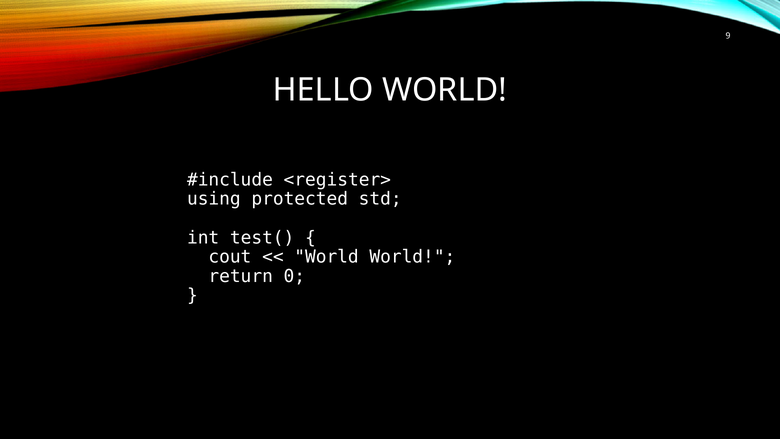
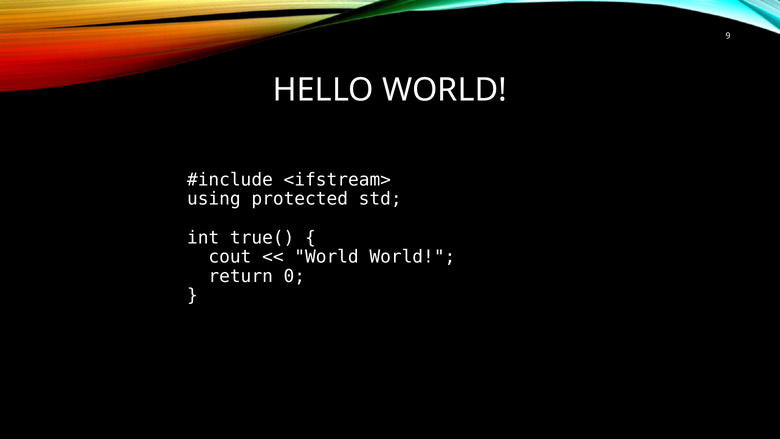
<register>: <register> -> <ifstream> (337, 180)
test(: test( -> true( (262, 237)
